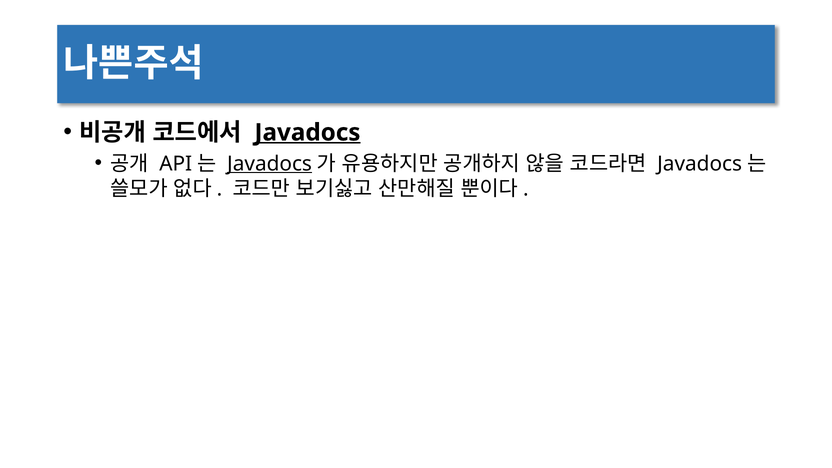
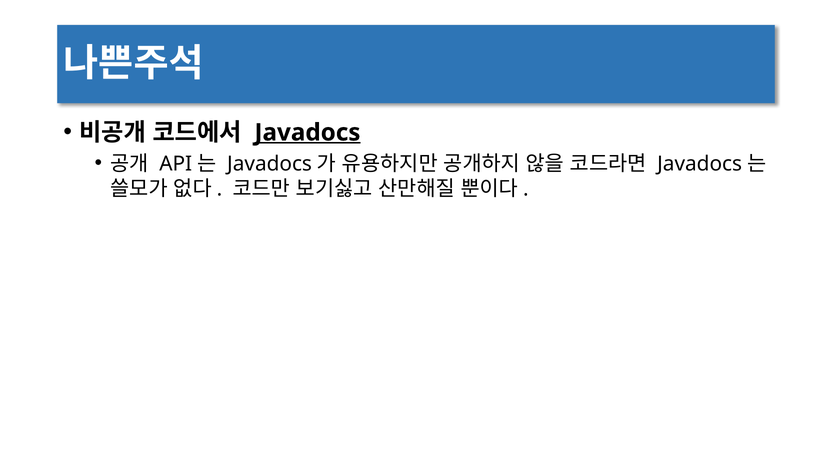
Javadocs underline: present -> none (270, 164)
